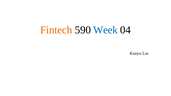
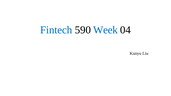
Fintech colour: orange -> blue (56, 30)
